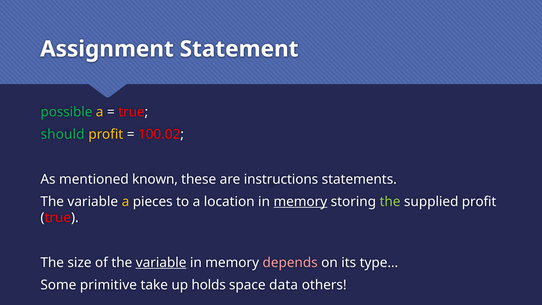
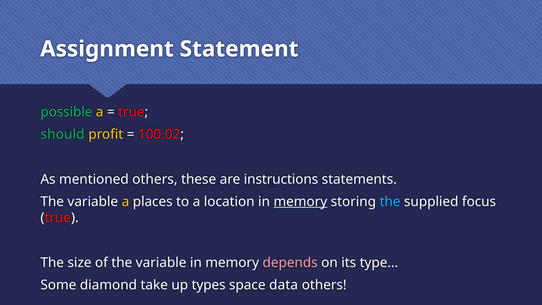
mentioned known: known -> others (155, 179)
pieces: pieces -> places (153, 201)
the colour: light green -> light blue (390, 201)
supplied profit: profit -> focus (479, 201)
variable underline: present -> none (161, 262)
primitive: primitive -> diamond (108, 285)
holds: holds -> types (209, 285)
